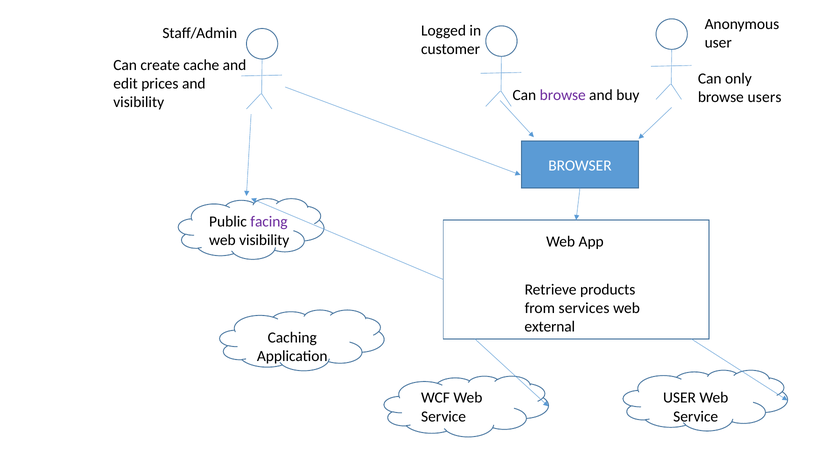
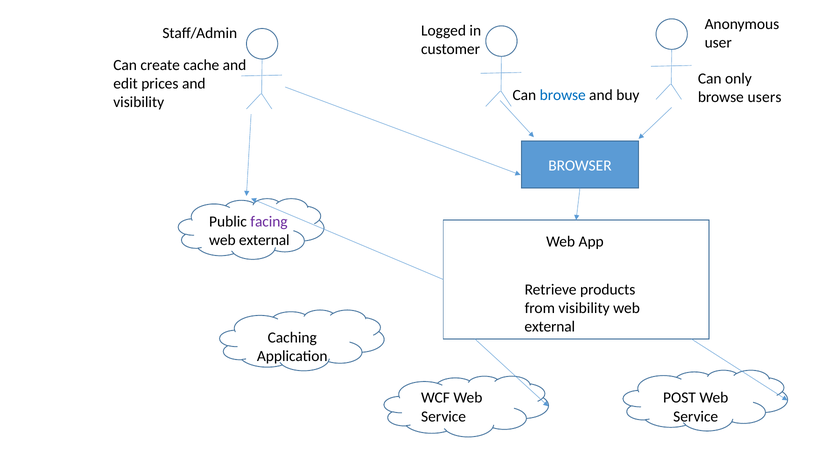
browse colour: purple -> blue (563, 95)
visibility: visibility -> external (264, 240)
from services: services -> visibility (584, 308)
USER: USER -> POST (679, 397)
